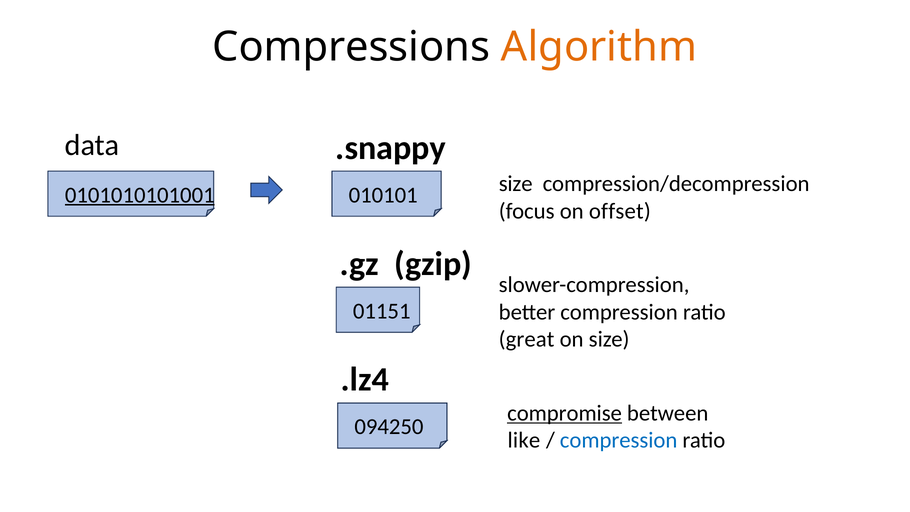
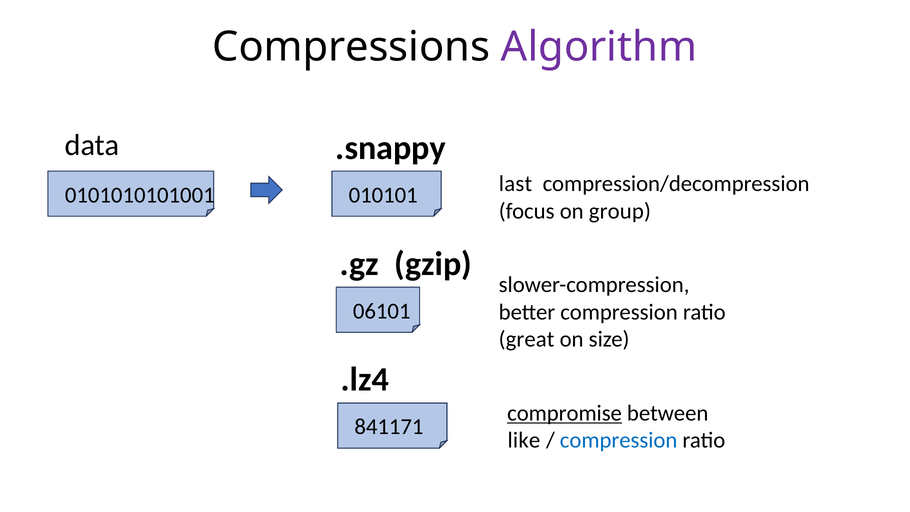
Algorithm colour: orange -> purple (599, 47)
size: size -> last (515, 184)
0101010101001 underline: present -> none (140, 195)
offset: offset -> group (620, 211)
01151: 01151 -> 06101 (382, 311)
094250: 094250 -> 841171 (389, 427)
